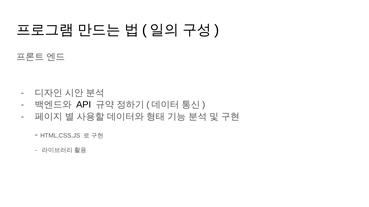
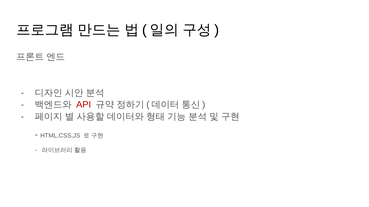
API colour: black -> red (84, 105)
